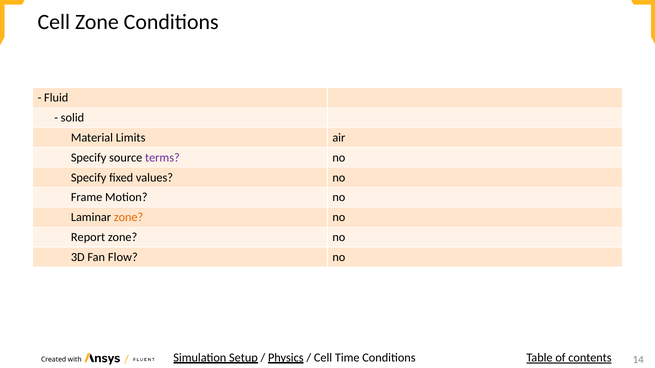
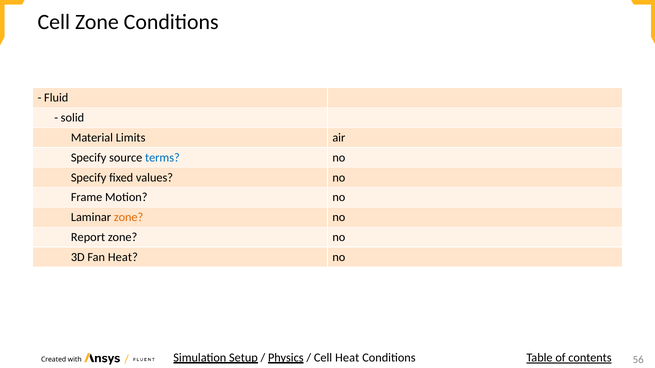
terms colour: purple -> blue (162, 158)
Fan Flow: Flow -> Heat (123, 257)
Cell Time: Time -> Heat (347, 358)
14: 14 -> 56 (638, 360)
